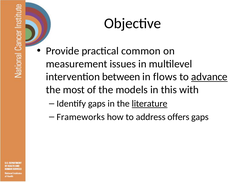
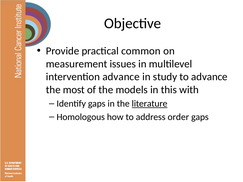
intervention between: between -> advance (121, 77)
flows: flows -> study (165, 77)
advance underline: present -> none (209, 77)
Frameworks: Frameworks -> Homologous (81, 117)
offers: offers -> order (178, 117)
